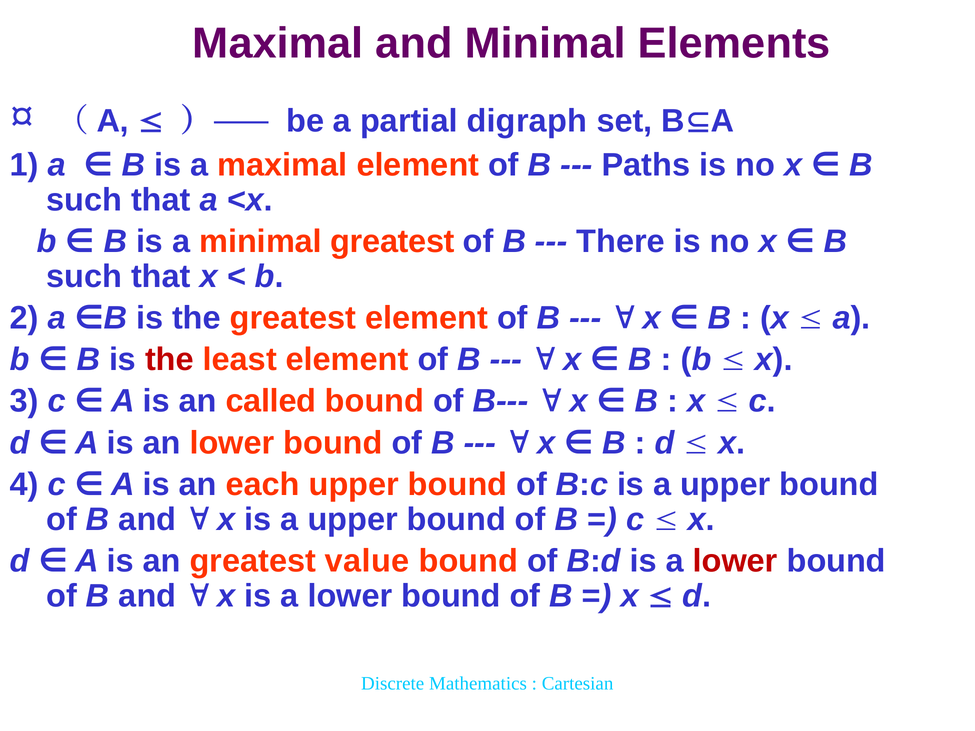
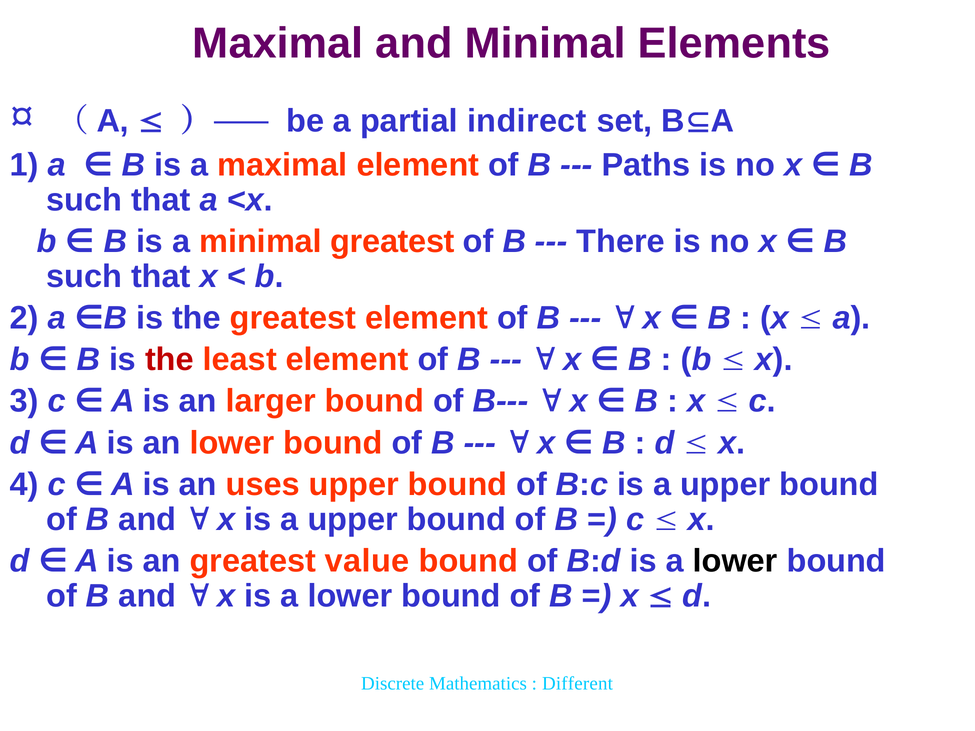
digraph: digraph -> indirect (527, 121)
called: called -> larger (271, 401)
each: each -> uses (263, 485)
lower colour: red -> black (735, 561)
Cartesian: Cartesian -> Different (577, 684)
